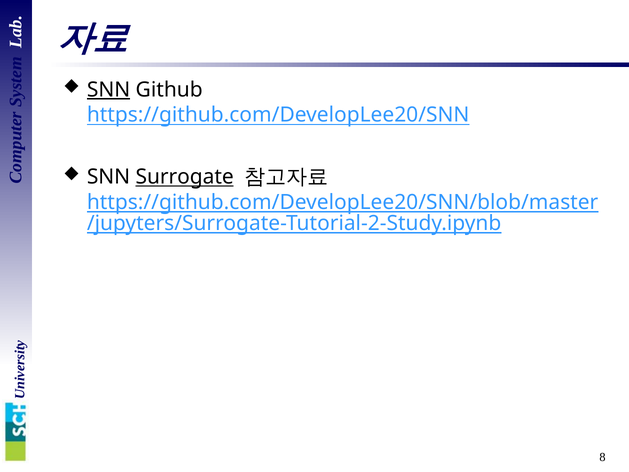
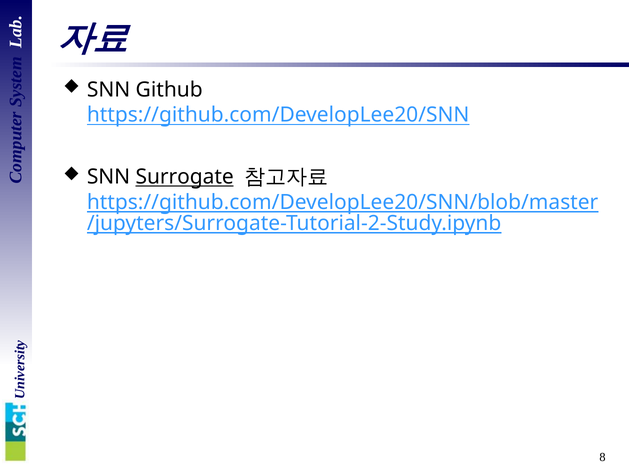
SNN underline: present -> none (109, 90)
